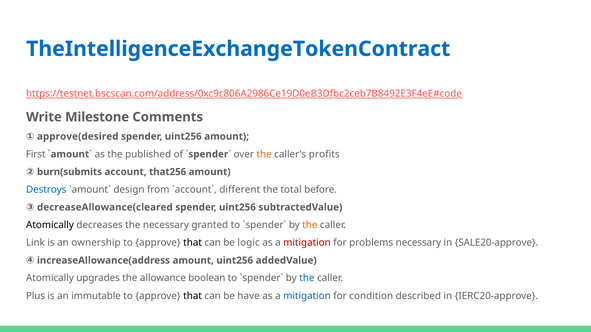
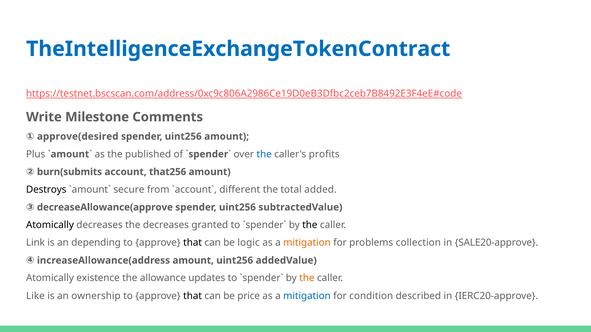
First: First -> Plus (36, 154)
the colour: orange -> blue (264, 154)
Destroys colour: blue -> black (46, 190)
design: design -> secure (129, 190)
before: before -> added (320, 190)
decreaseAllowance(cleared: decreaseAllowance(cleared -> decreaseAllowance(approve (105, 208)
the necessary: necessary -> decreases (166, 225)
the colour: orange -> black (310, 225)
ownership: ownership -> depending (96, 243)
mitigation colour: red -> orange (307, 243)
problems necessary: necessary -> collection (418, 243)
upgrades: upgrades -> existence (98, 278)
boolean: boolean -> updates (207, 278)
the colour: blue -> orange (307, 278)
Plus: Plus -> Like (35, 296)
immutable: immutable -> ownership (96, 296)
have: have -> price (249, 296)
